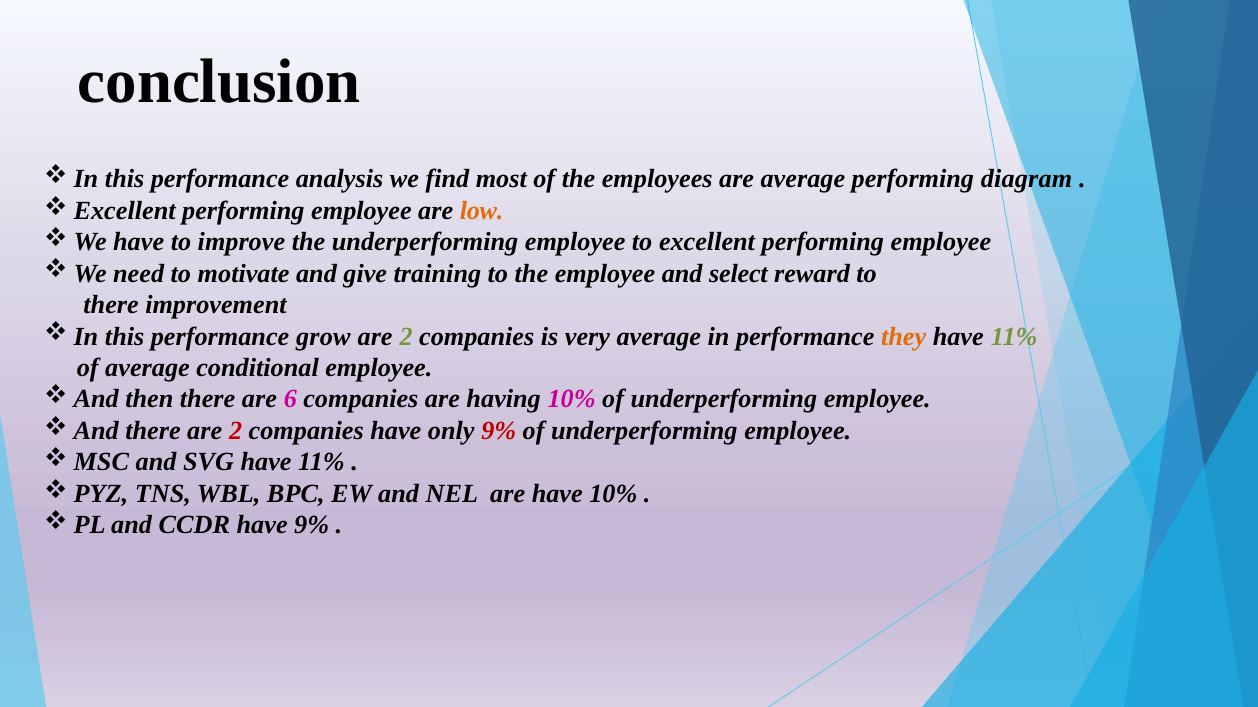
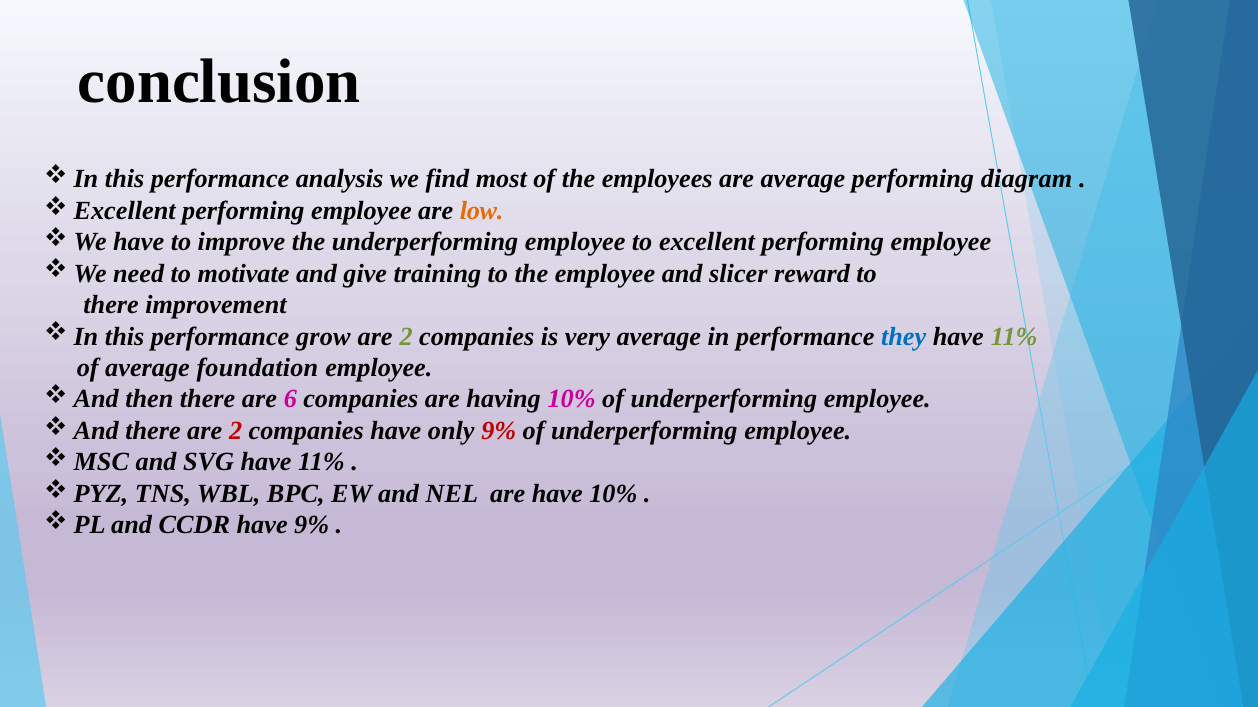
select: select -> slicer (738, 274)
they colour: orange -> blue (904, 337)
conditional: conditional -> foundation (257, 368)
